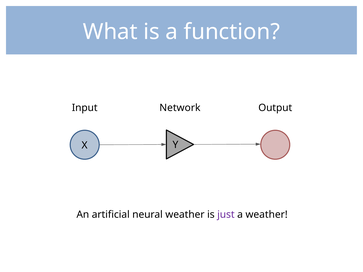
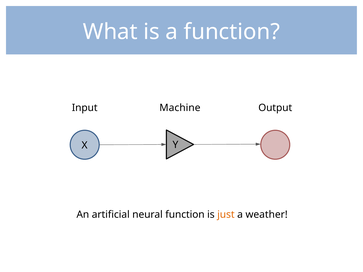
Network: Network -> Machine (180, 108)
neural weather: weather -> function (185, 215)
just colour: purple -> orange (226, 215)
